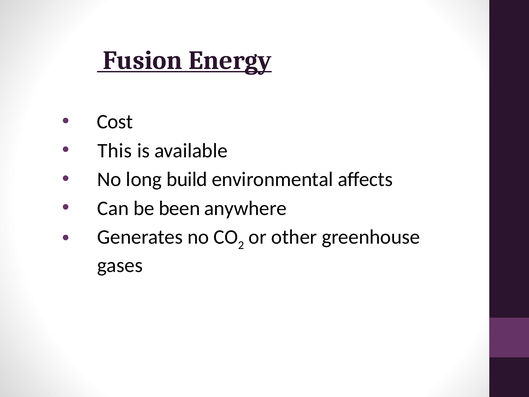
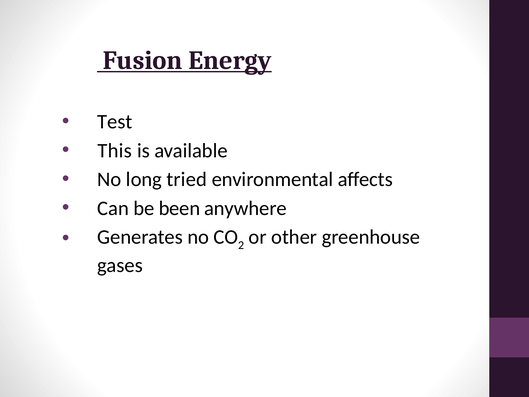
Cost: Cost -> Test (115, 122)
build: build -> tried (187, 179)
